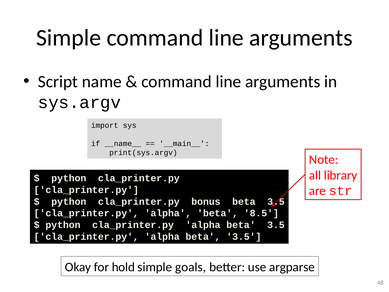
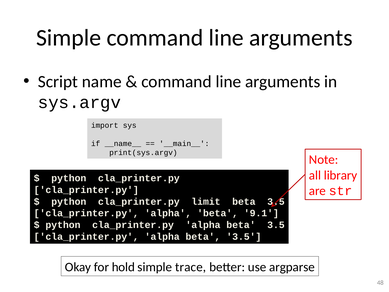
bonus: bonus -> limit (206, 201)
8.5: 8.5 -> 9.1 (261, 213)
goals: goals -> trace (191, 267)
